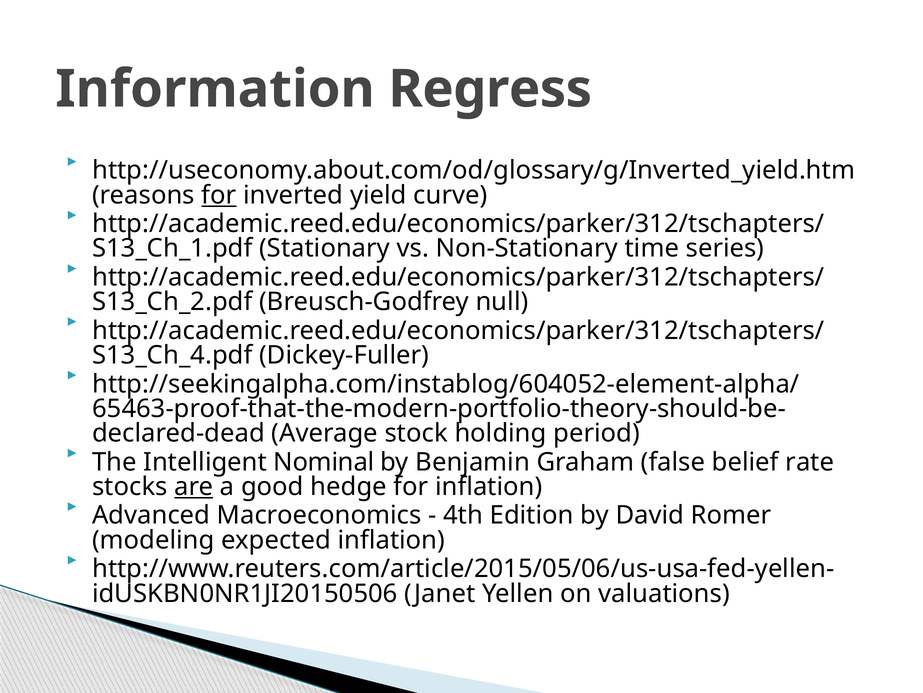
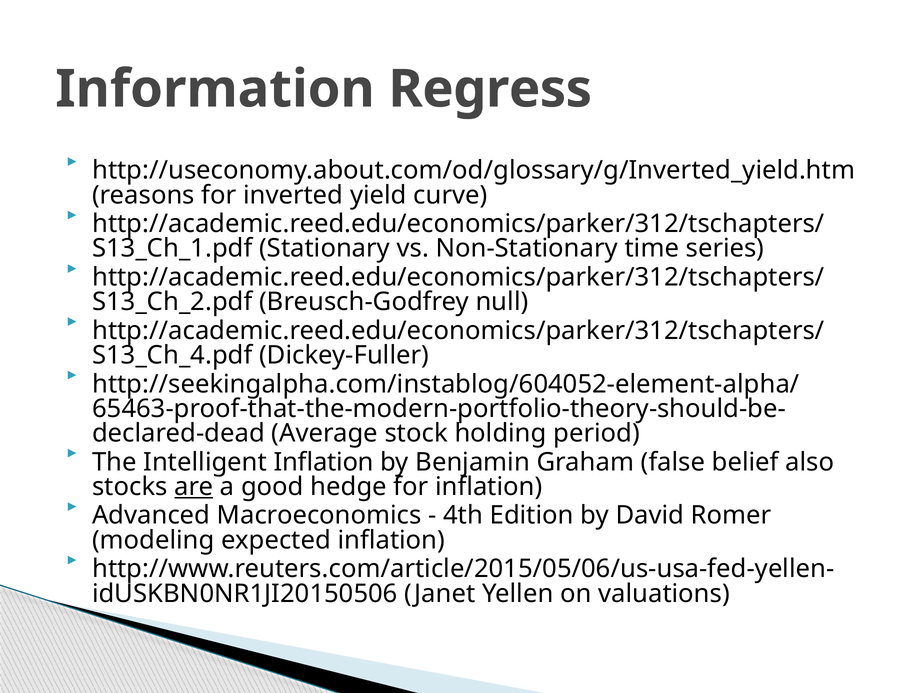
for underline: present -> none (219, 195)
Intelligent Nominal: Nominal -> Inflation (324, 462)
rate: rate -> also (810, 462)
